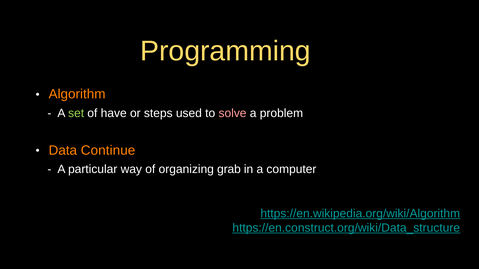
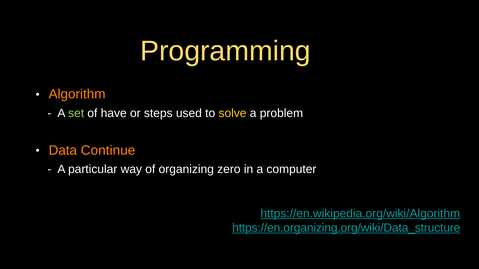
solve colour: pink -> yellow (233, 113)
grab: grab -> zero (229, 169)
https://en.construct.org/wiki/Data_structure: https://en.construct.org/wiki/Data_structure -> https://en.organizing.org/wiki/Data_structure (346, 228)
